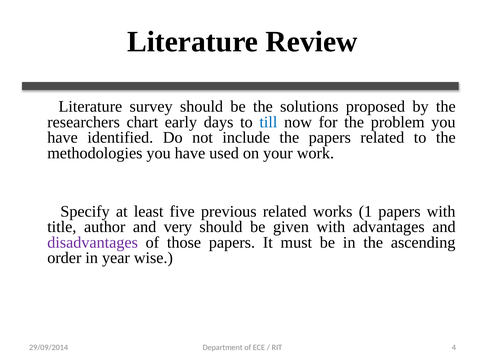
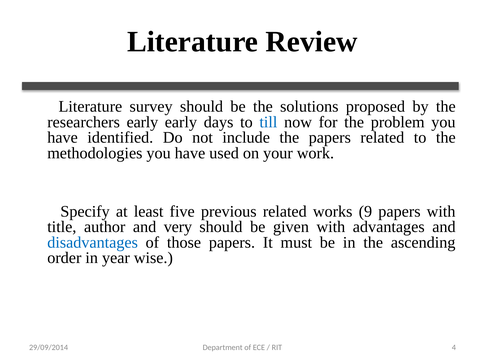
researchers chart: chart -> early (142, 122)
1: 1 -> 9 (365, 211)
disadvantages colour: purple -> blue (93, 242)
